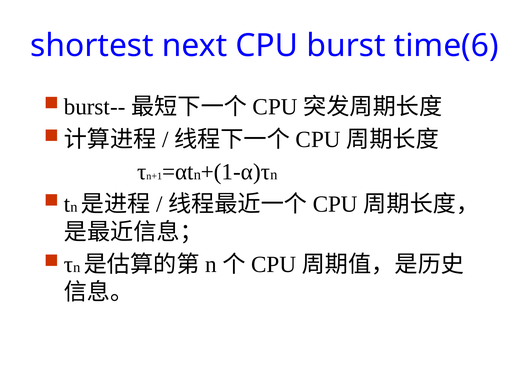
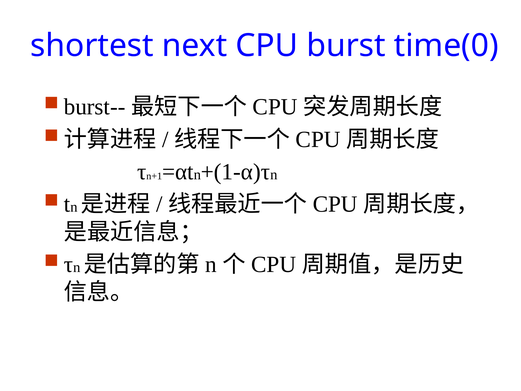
time(6: time(6 -> time(0 (446, 46)
